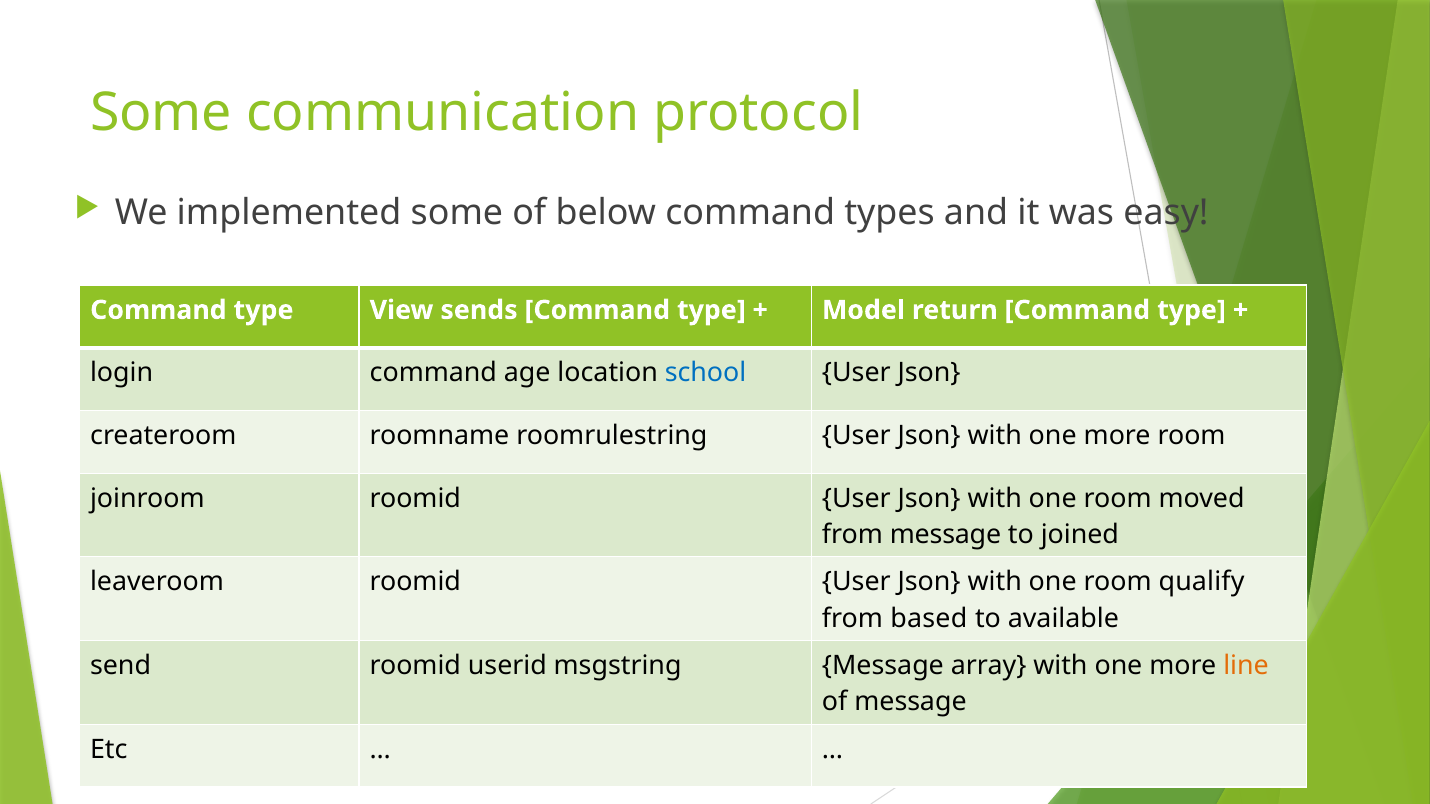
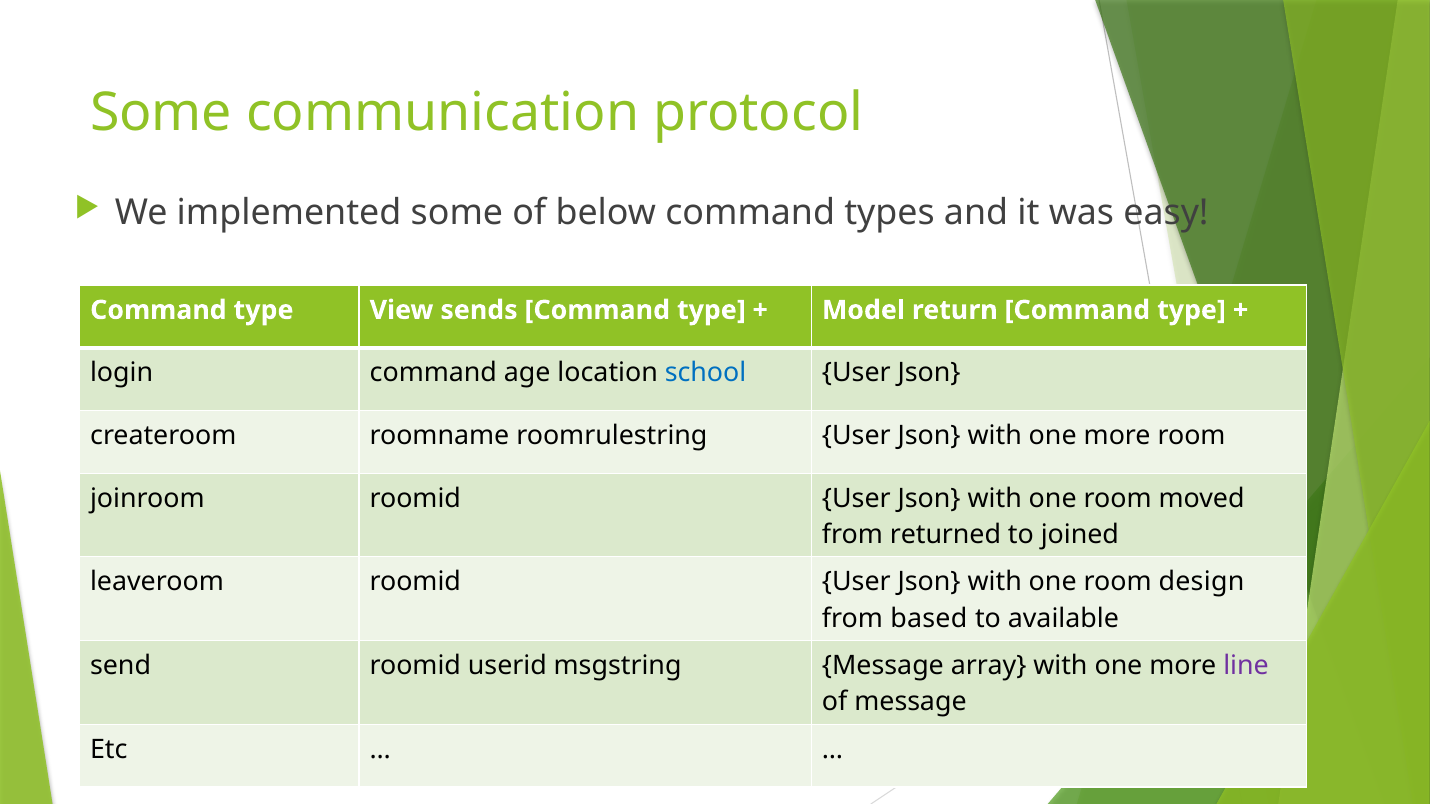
from message: message -> returned (945, 535)
qualify: qualify -> design (1201, 582)
line colour: orange -> purple (1246, 666)
